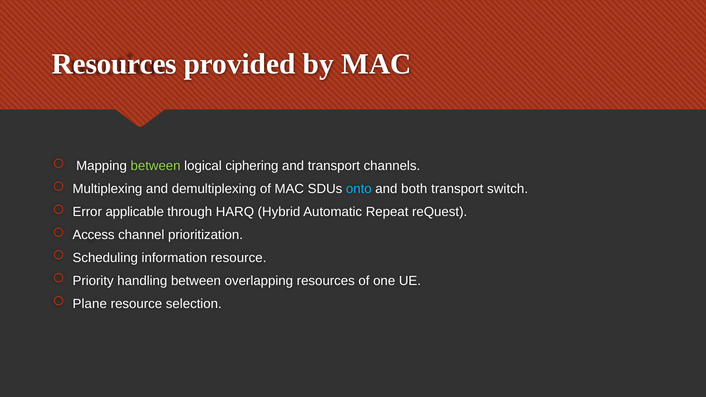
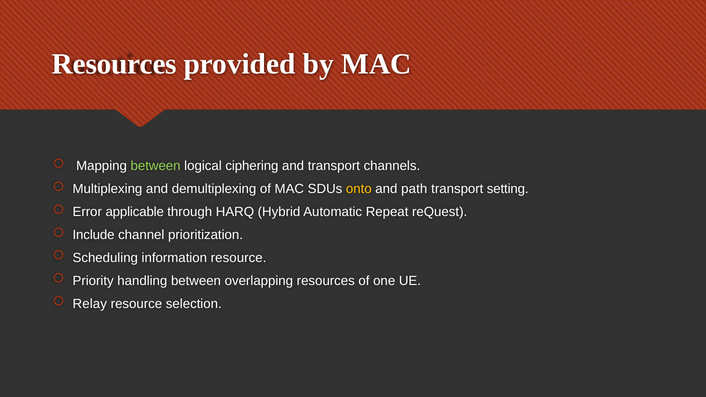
onto colour: light blue -> yellow (359, 189)
both: both -> path (414, 189)
switch: switch -> setting (508, 189)
Access: Access -> Include (94, 235)
Plane: Plane -> Relay (90, 304)
